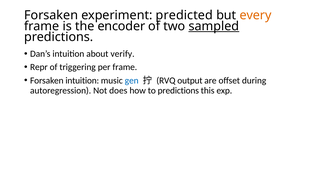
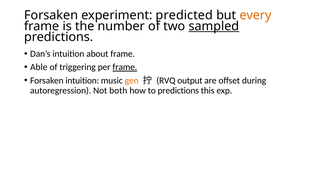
encoder: encoder -> number (121, 26)
about verify: verify -> frame (123, 54)
Repr: Repr -> Able (39, 67)
frame underline: none -> present (125, 67)
gen colour: blue -> orange (132, 80)
does: does -> both (118, 90)
